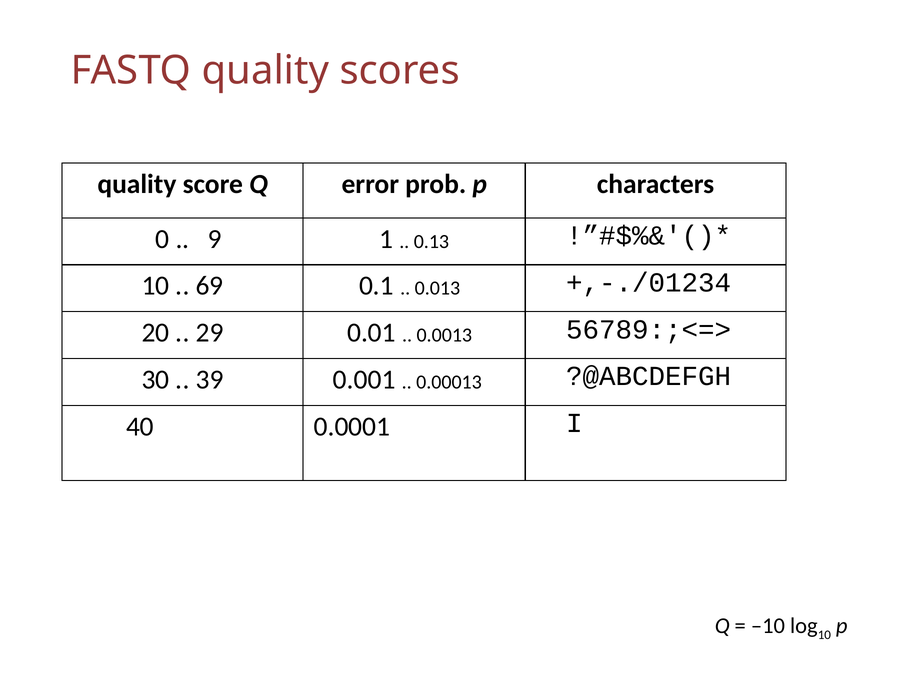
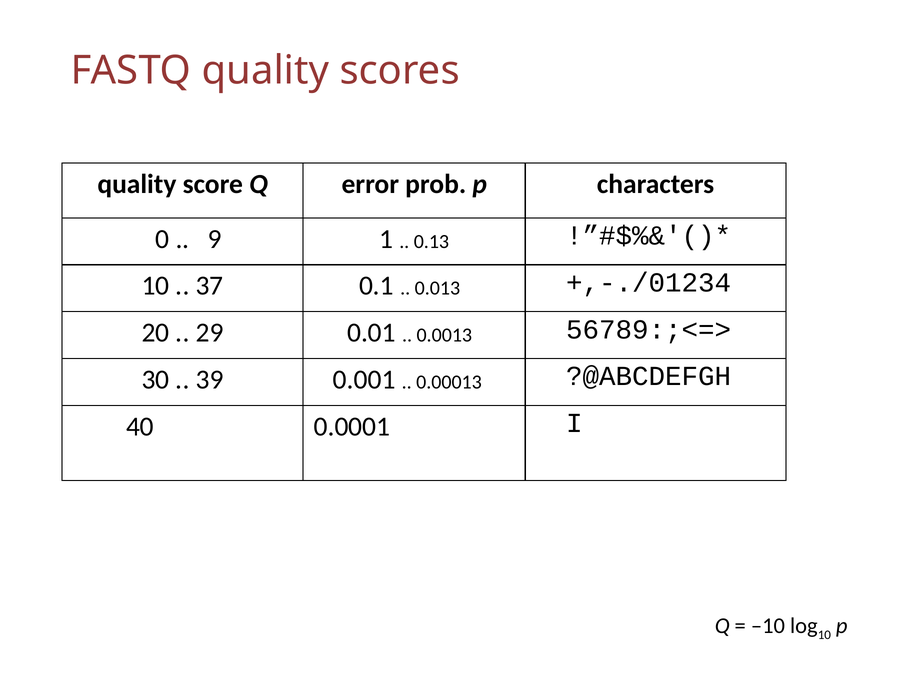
69: 69 -> 37 (209, 286)
